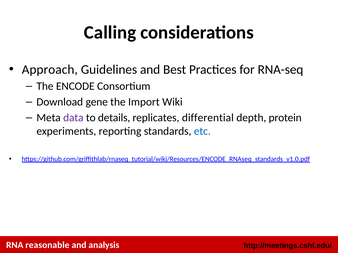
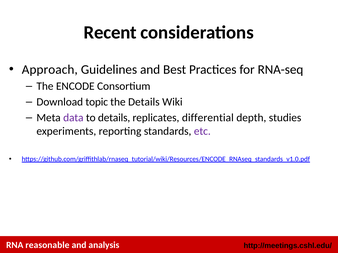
Calling: Calling -> Recent (110, 33)
gene: gene -> topic (97, 102)
the Import: Import -> Details (144, 102)
protein: protein -> studies (285, 118)
etc colour: blue -> purple (202, 131)
